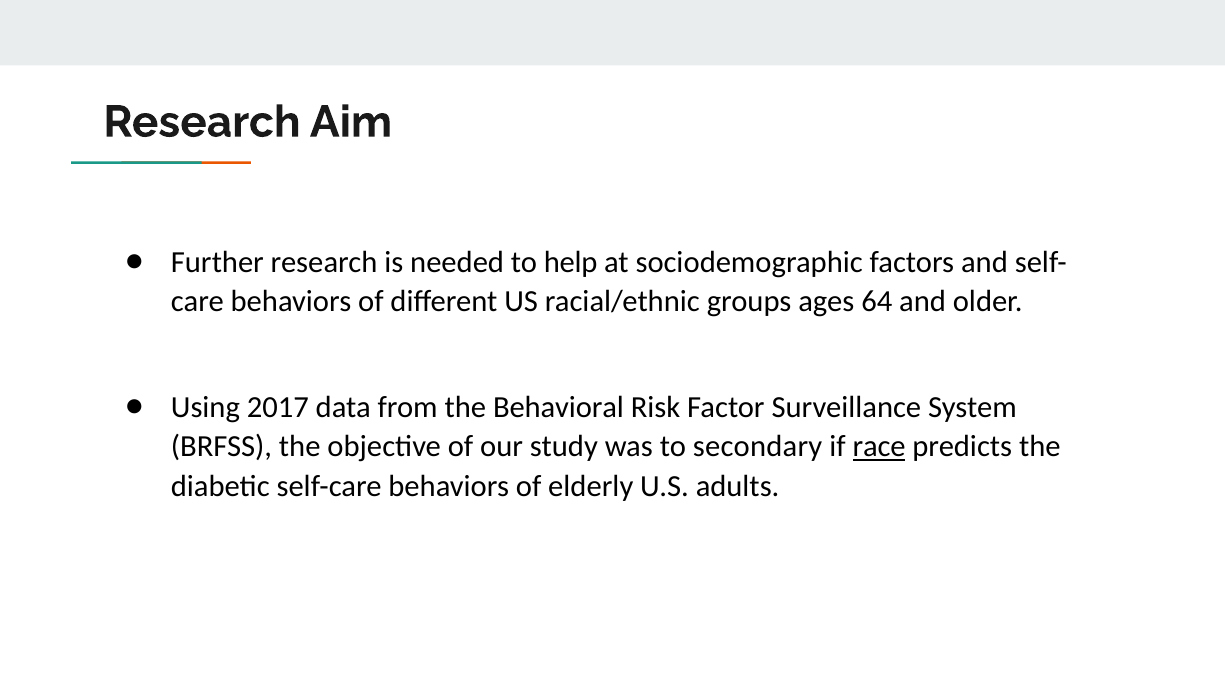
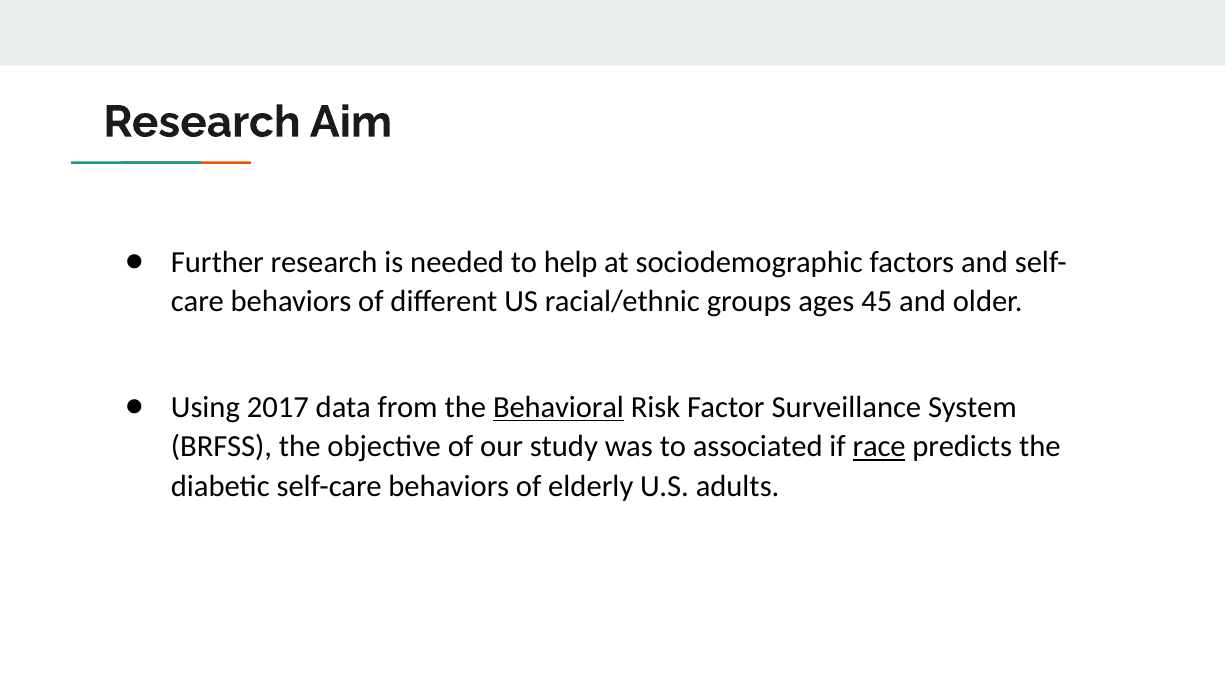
64: 64 -> 45 (877, 302)
Behavioral underline: none -> present (559, 407)
secondary: secondary -> associated (758, 447)
